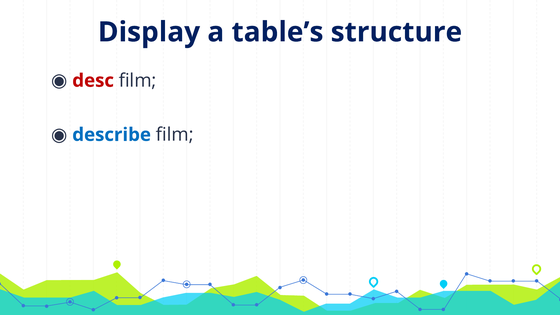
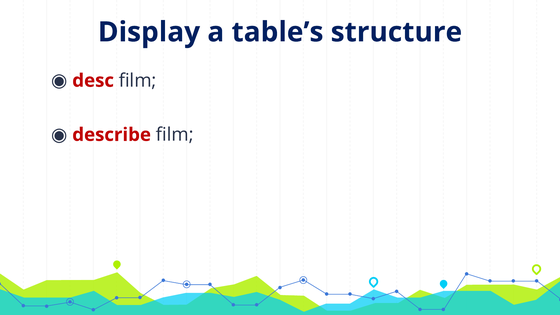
describe colour: blue -> red (112, 135)
